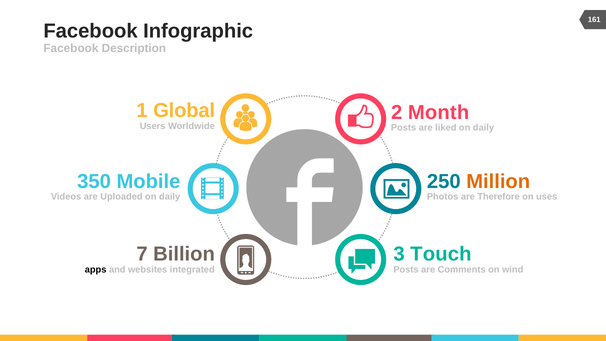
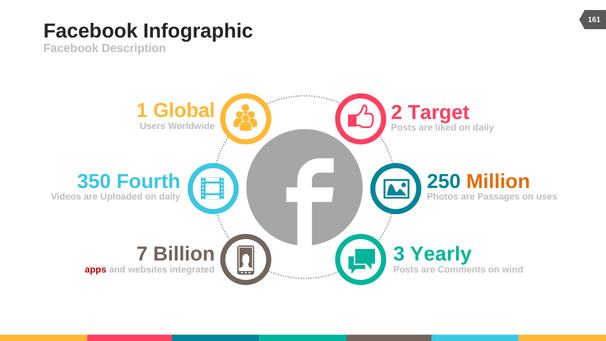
Month: Month -> Target (439, 112)
Mobile: Mobile -> Fourth (148, 182)
Therefore: Therefore -> Passages (499, 197)
Touch: Touch -> Yearly (441, 254)
apps colour: black -> red (96, 270)
